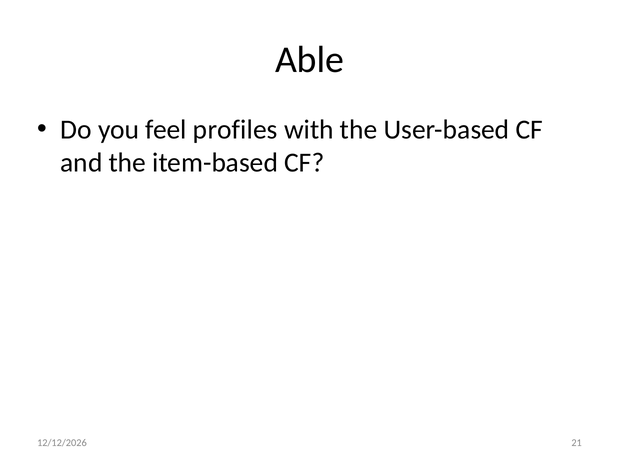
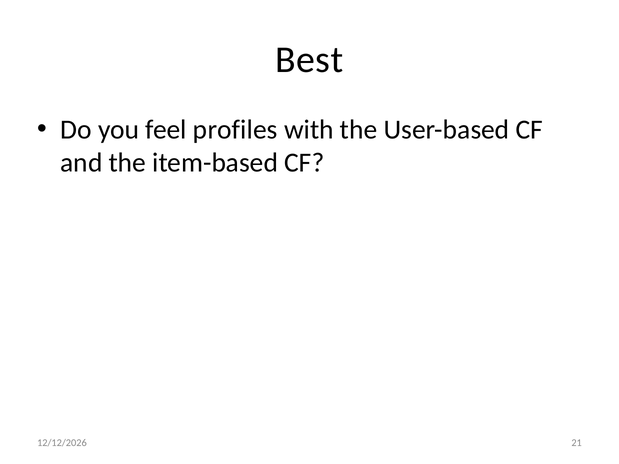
Able: Able -> Best (309, 60)
